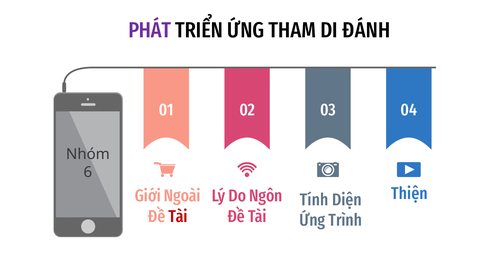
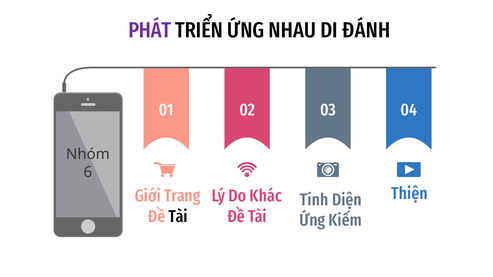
THAM: THAM -> NHAU (292, 30)
Ngoài: Ngoài -> Trang (182, 196)
Ngôn: Ngôn -> Khác (266, 196)
Tài colour: red -> black (178, 217)
Trình: Trình -> Kiếm (345, 220)
